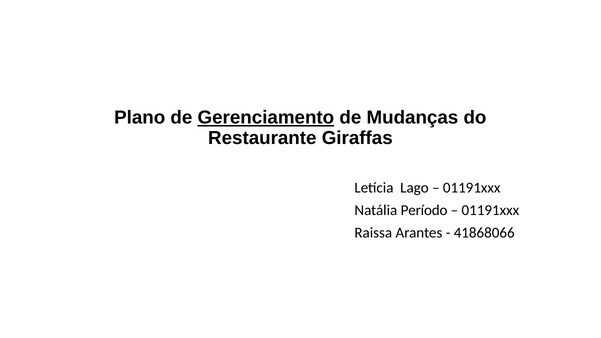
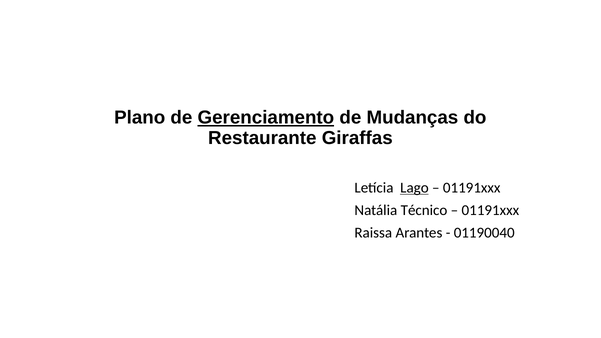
Lago underline: none -> present (414, 188)
Período: Período -> Técnico (424, 210)
41868066: 41868066 -> 01190040 (484, 233)
